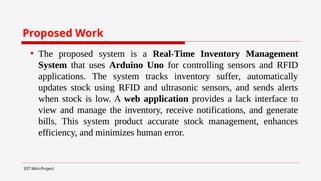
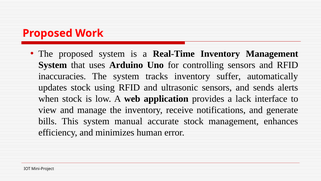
applications: applications -> inaccuracies (62, 76)
product: product -> manual (128, 121)
